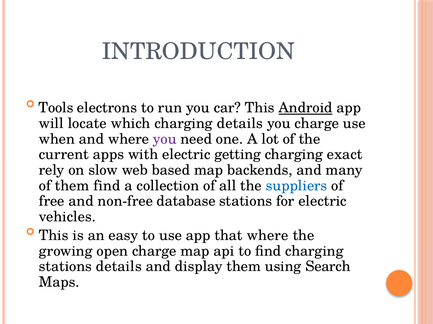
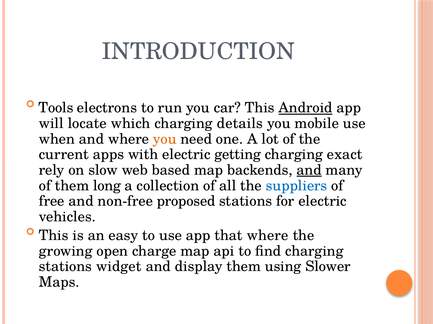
you charge: charge -> mobile (317, 124)
you colour: purple -> orange (165, 139)
and underline: none -> present (309, 170)
them find: find -> long (107, 186)
database: database -> proposed (186, 202)
stations details: details -> widget (119, 267)
Search: Search -> Slower (328, 267)
